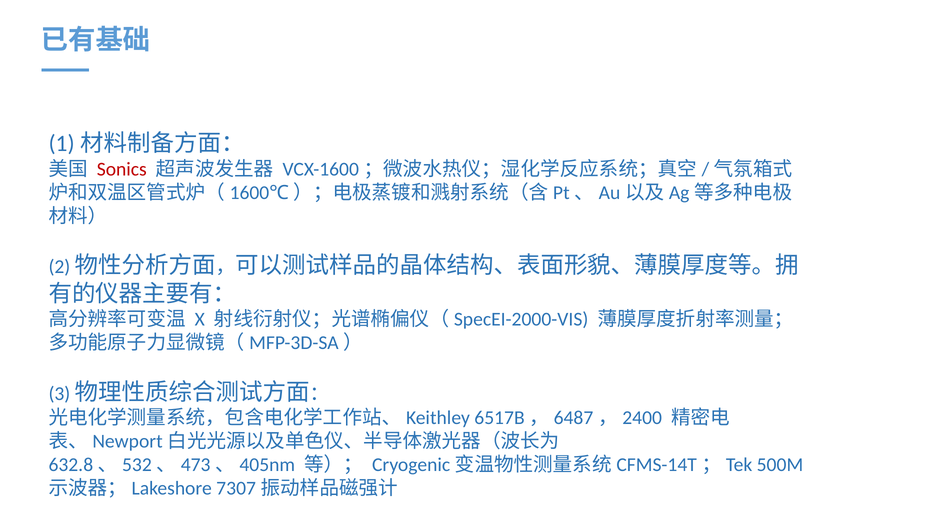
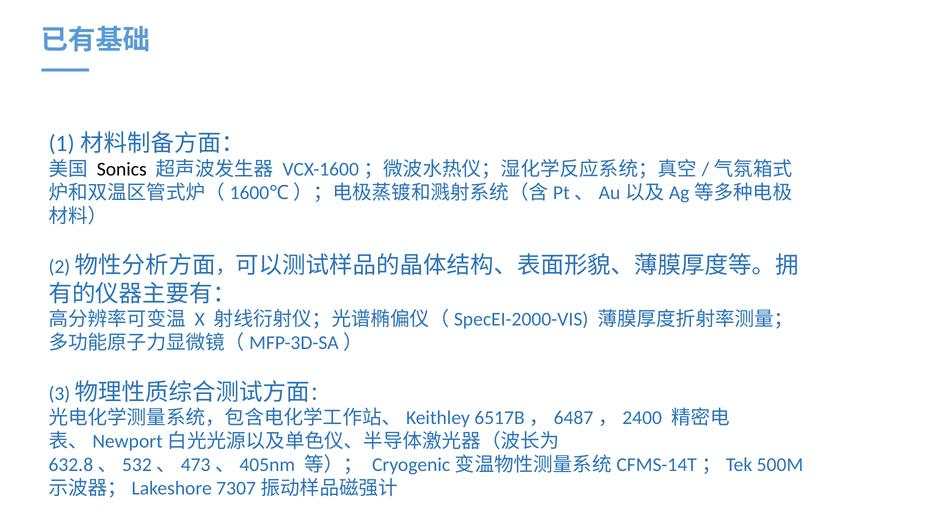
Sonics colour: red -> black (122, 169)
